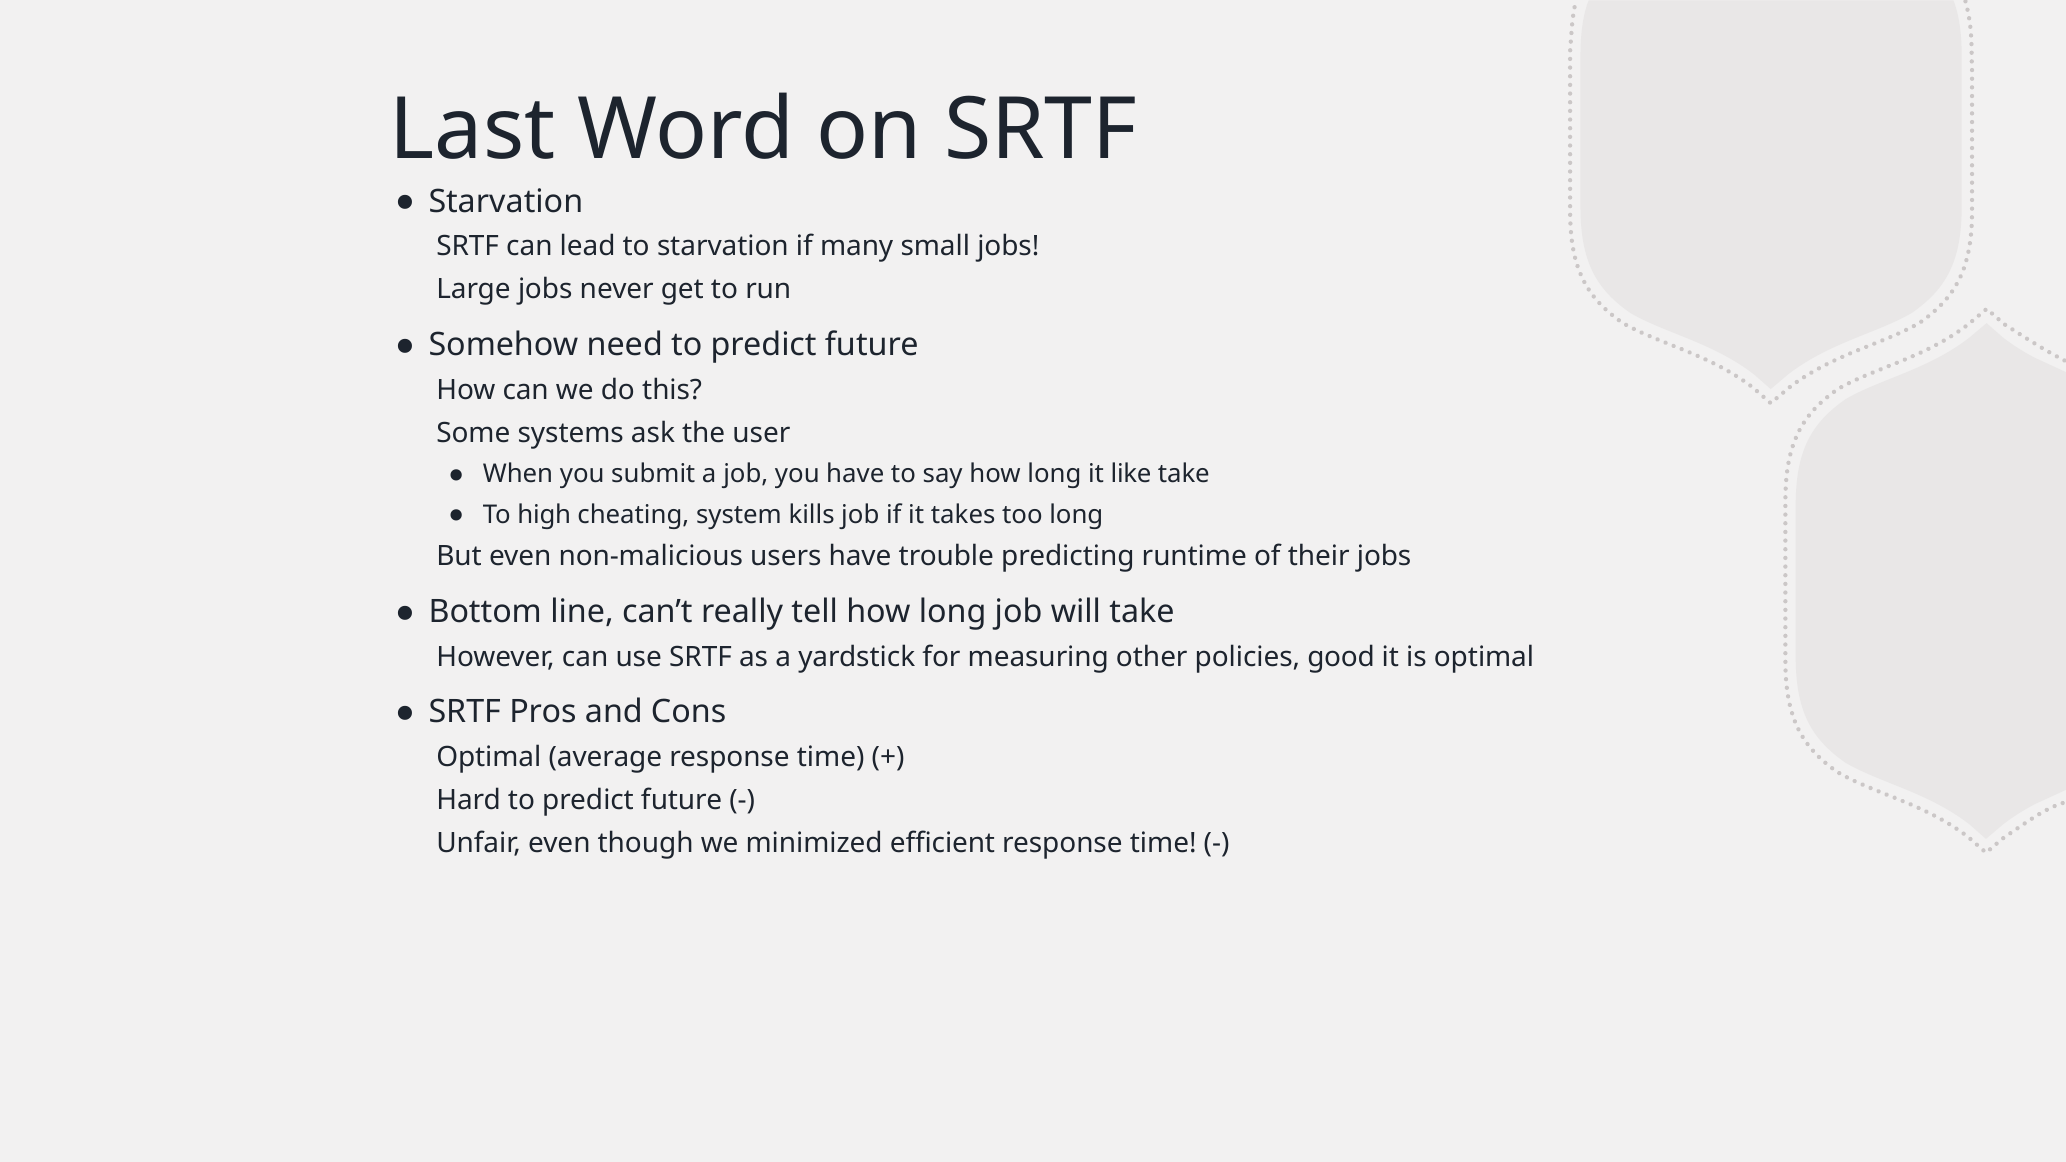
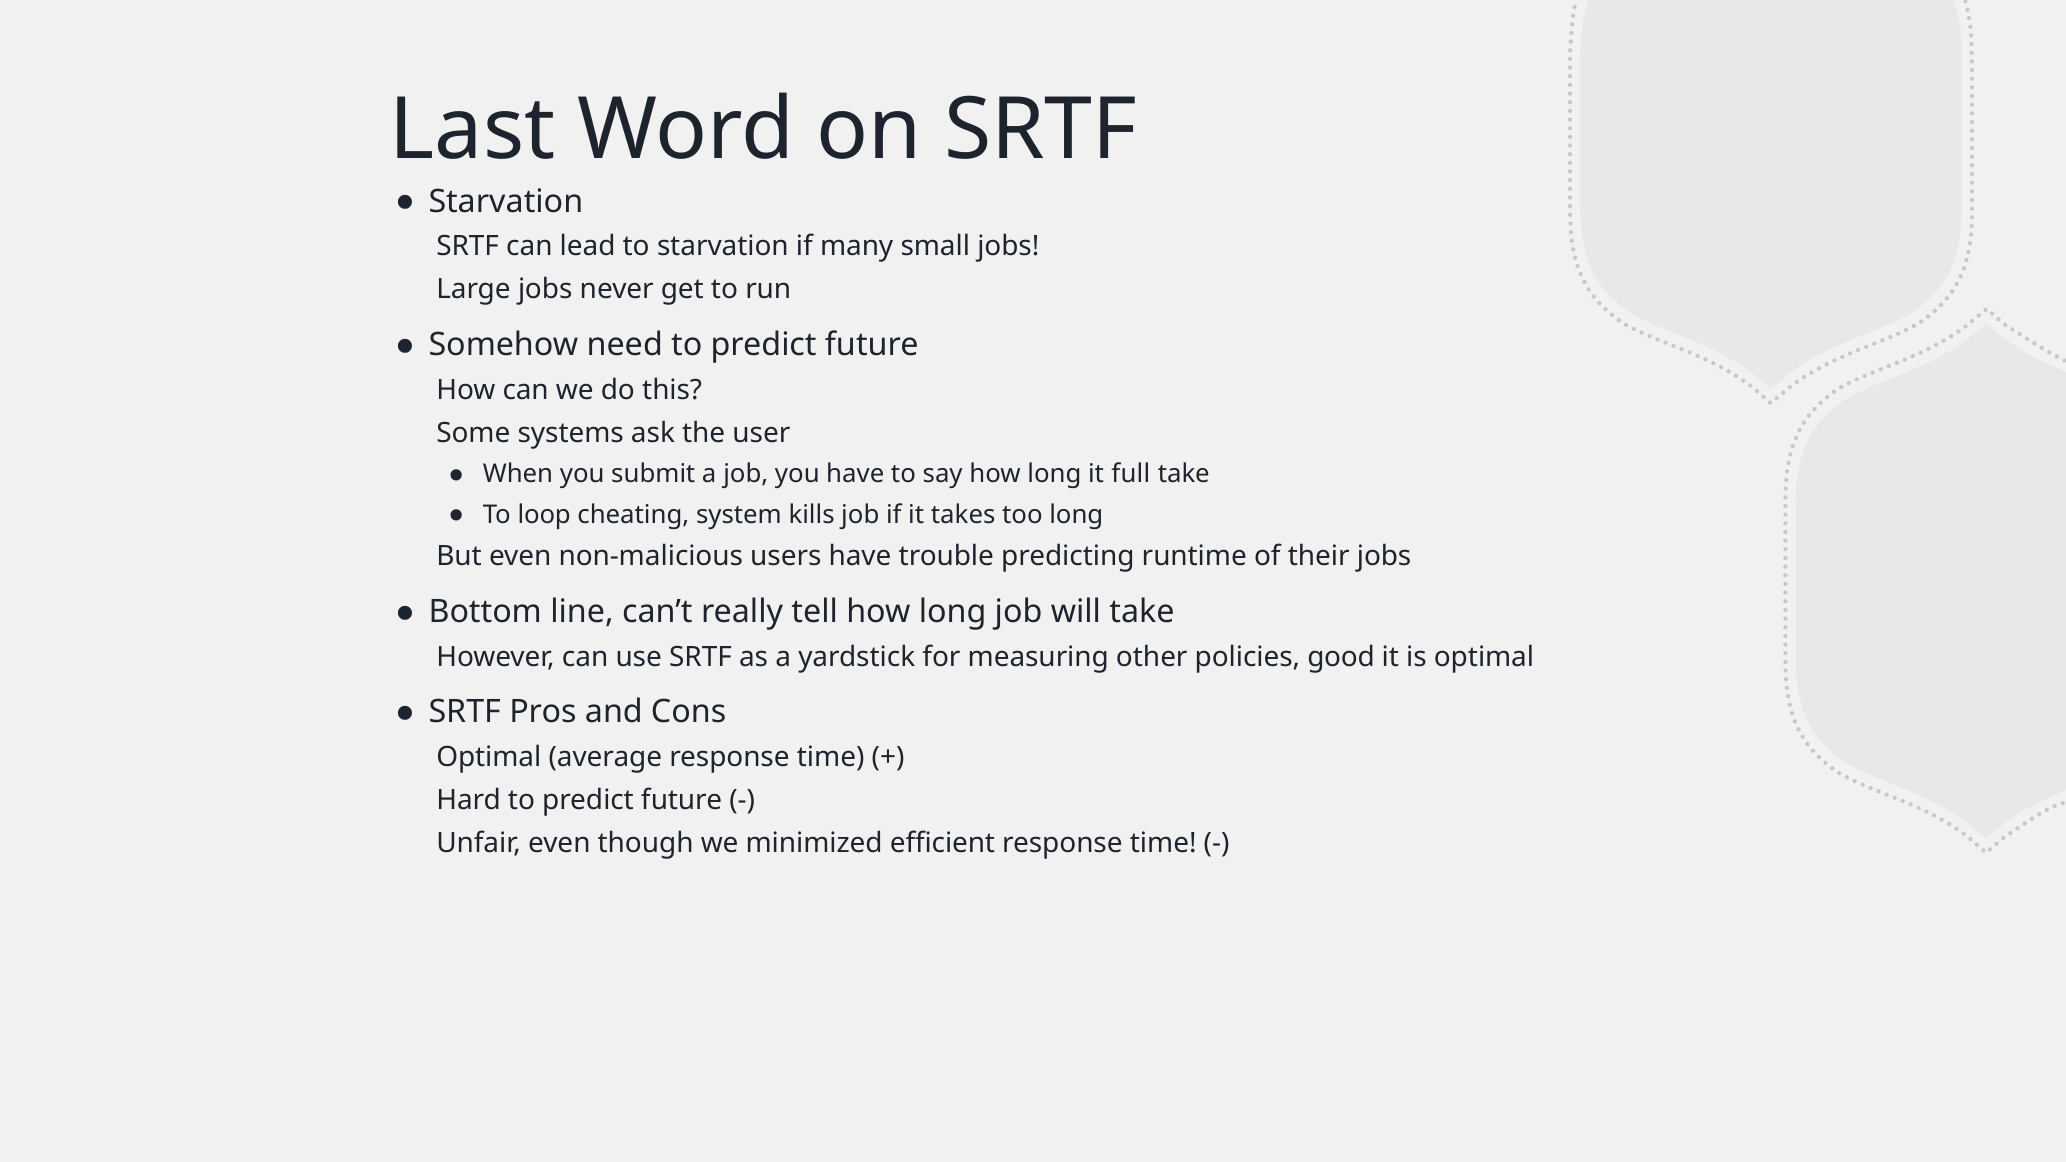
like: like -> full (1131, 474)
high: high -> loop (544, 515)
